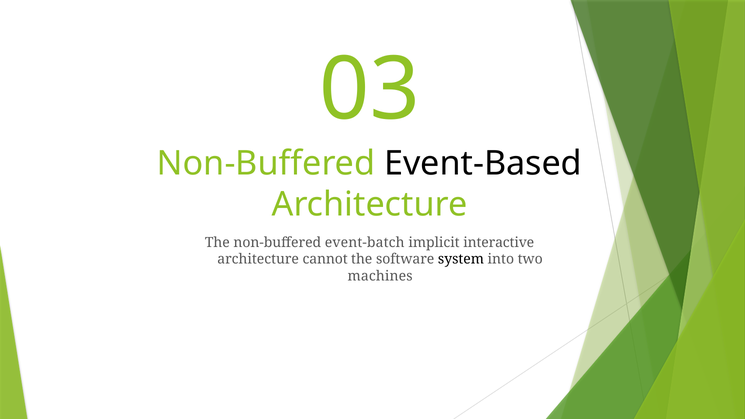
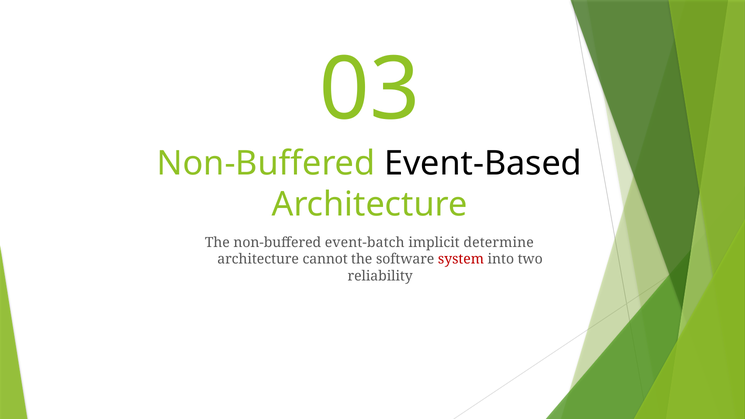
interactive: interactive -> determine (499, 242)
system colour: black -> red (461, 259)
machines: machines -> reliability (380, 276)
